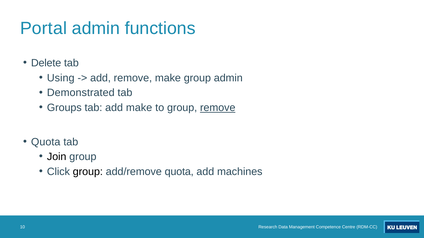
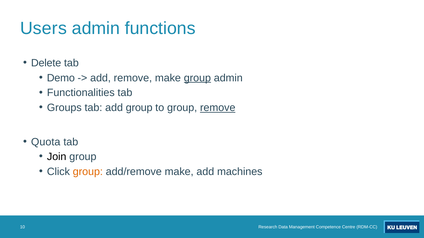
Portal: Portal -> Users (43, 28)
Using: Using -> Demo (61, 78)
group underline: none -> present (197, 78)
Demonstrated: Demonstrated -> Functionalities (81, 93)
add make: make -> group (139, 108)
group colour: black -> orange (88, 172)
add/remove quota: quota -> make (179, 172)
